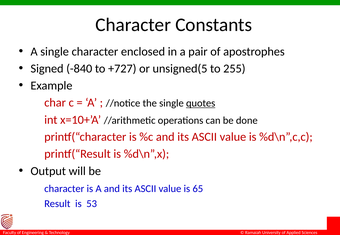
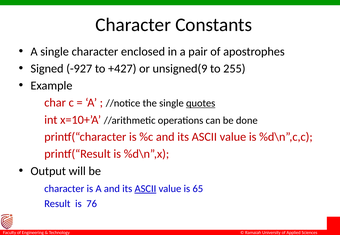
-840: -840 -> -927 (79, 69)
+727: +727 -> +427 (122, 69)
unsigned(5: unsigned(5 -> unsigned(9 (180, 69)
ASCII underline: none -> present (145, 189)
53: 53 -> 76 (92, 204)
